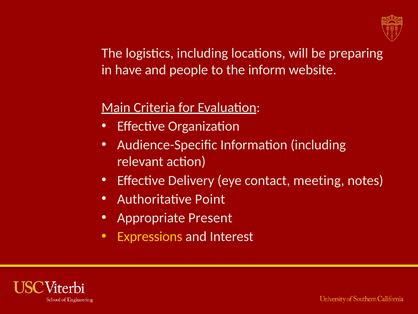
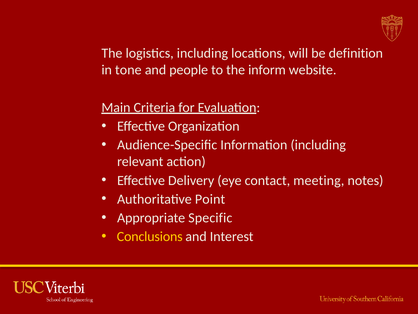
preparing: preparing -> definition (356, 53)
have: have -> tone (128, 70)
Present: Present -> Specific (210, 217)
Expressions: Expressions -> Conclusions (150, 236)
